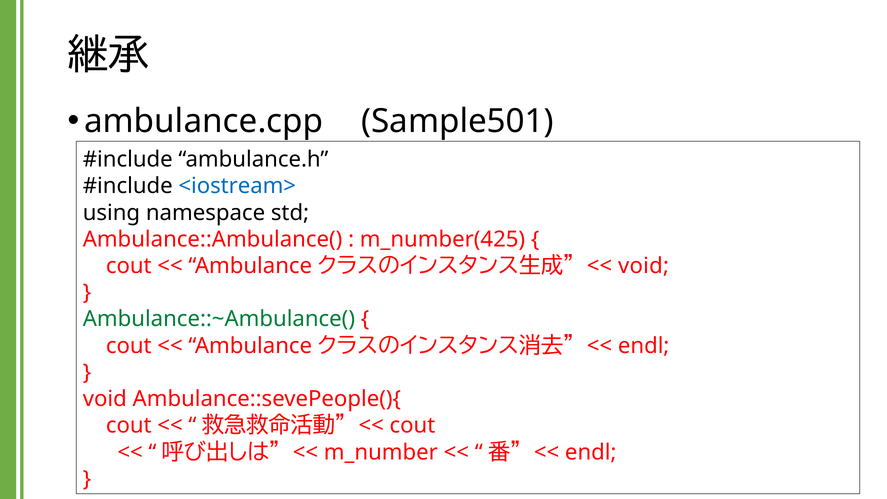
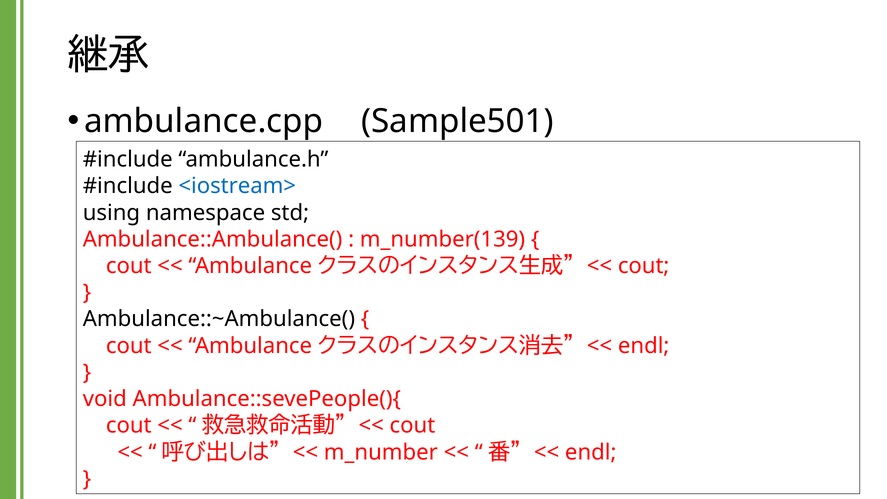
m_number(425: m_number(425 -> m_number(139 (442, 239)
void: void -> cout (644, 266)
Ambulance::~Ambulance( colour: green -> black (219, 319)
